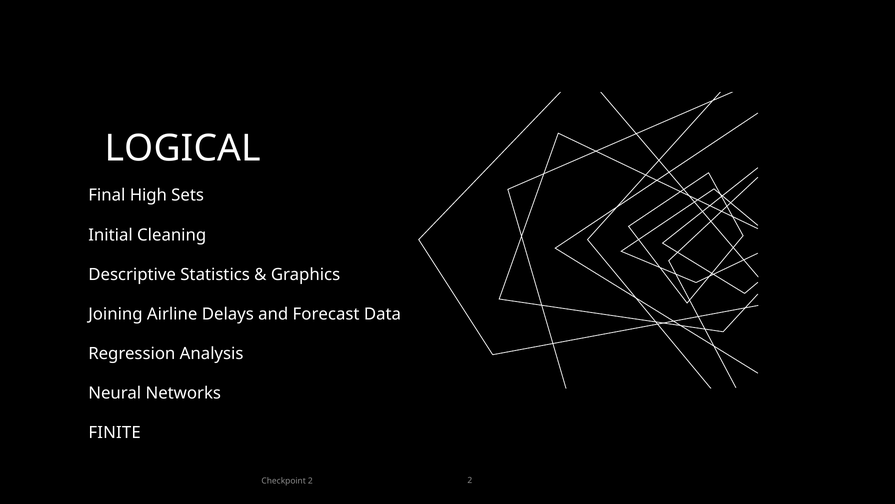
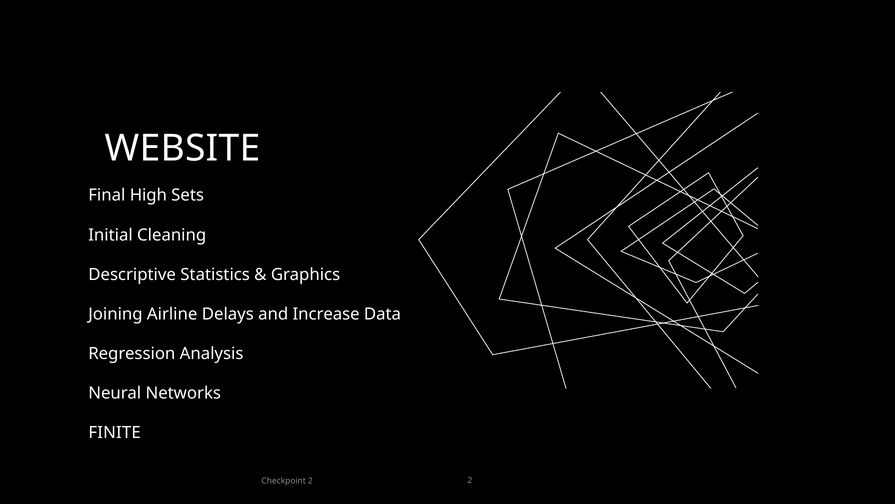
LOGICAL: LOGICAL -> WEBSITE (183, 148)
Forecast: Forecast -> Increase (326, 314)
